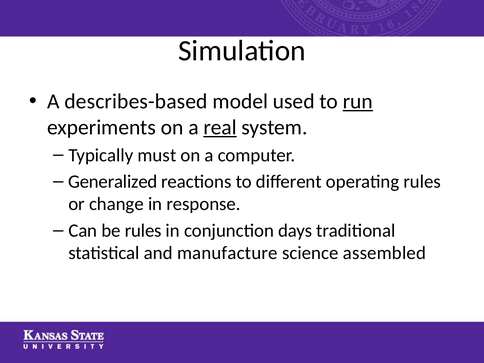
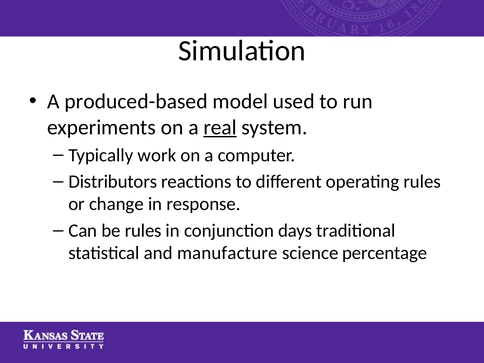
describes-based: describes-based -> produced-based (136, 102)
run underline: present -> none (358, 102)
must: must -> work (157, 155)
Generalized: Generalized -> Distributors (113, 182)
assembled: assembled -> percentage (385, 253)
